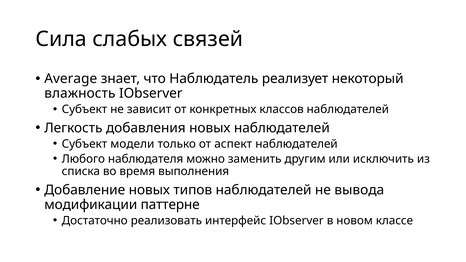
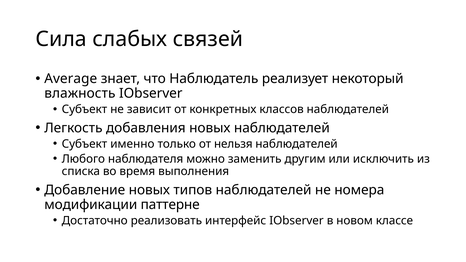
модели: модели -> именно (132, 144)
аспект: аспект -> нельзя (233, 144)
вывода: вывода -> номера (359, 190)
